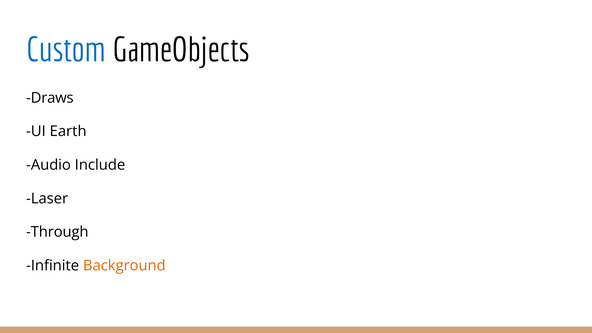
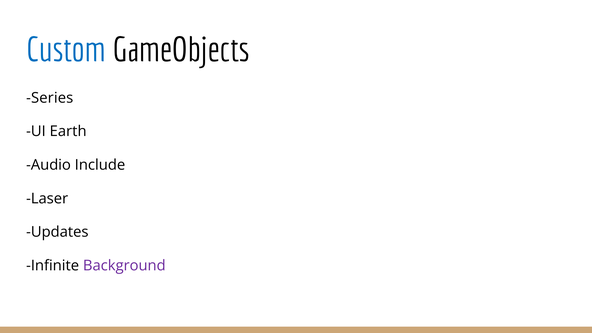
Draws: Draws -> Series (50, 98)
Through: Through -> Updates (57, 232)
Background colour: orange -> purple (124, 266)
